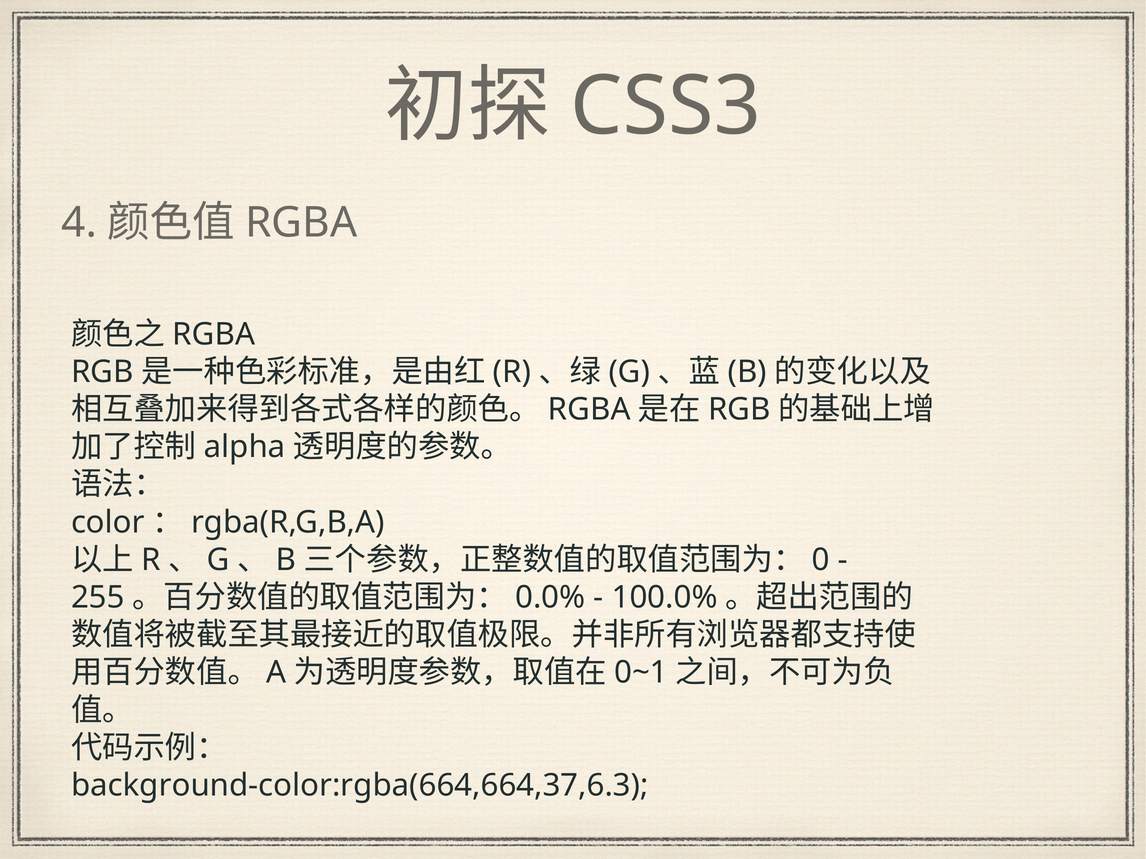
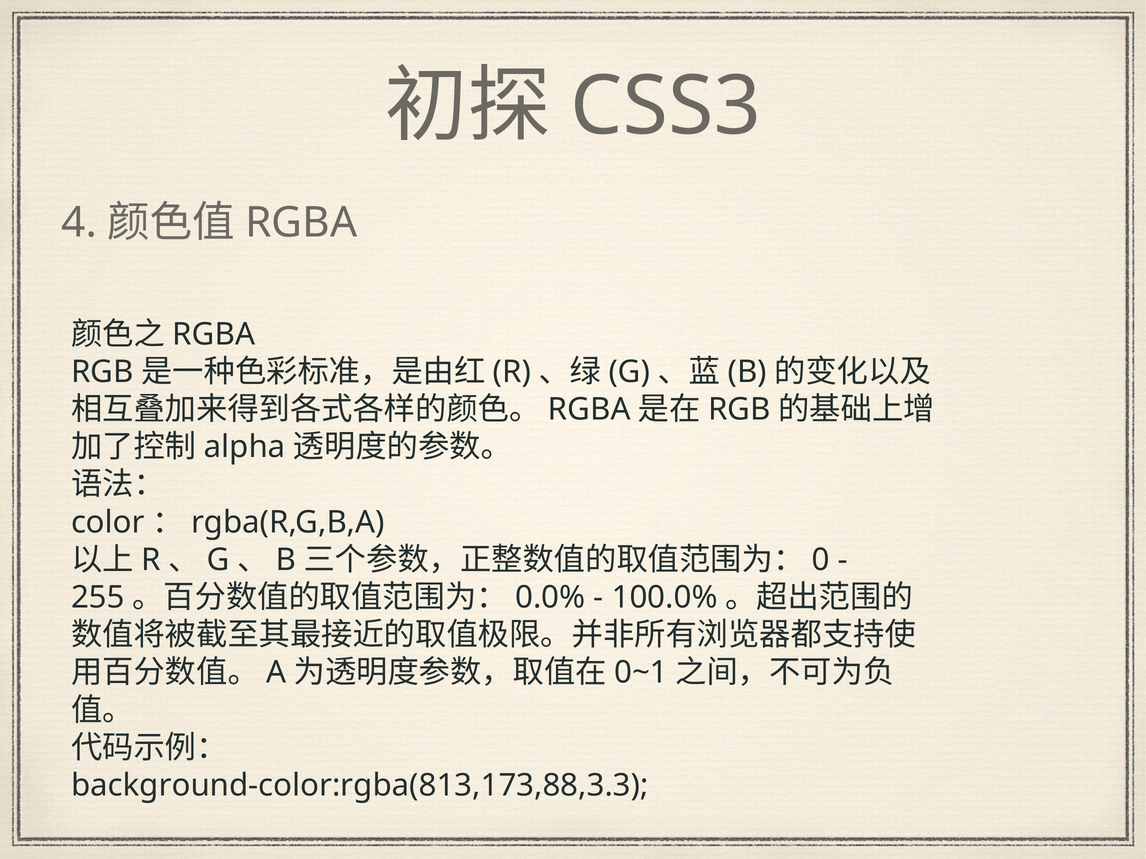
background-color:rgba(664,664,37,6.3: background-color:rgba(664,664,37,6.3 -> background-color:rgba(813,173,88,3.3 (360, 786)
